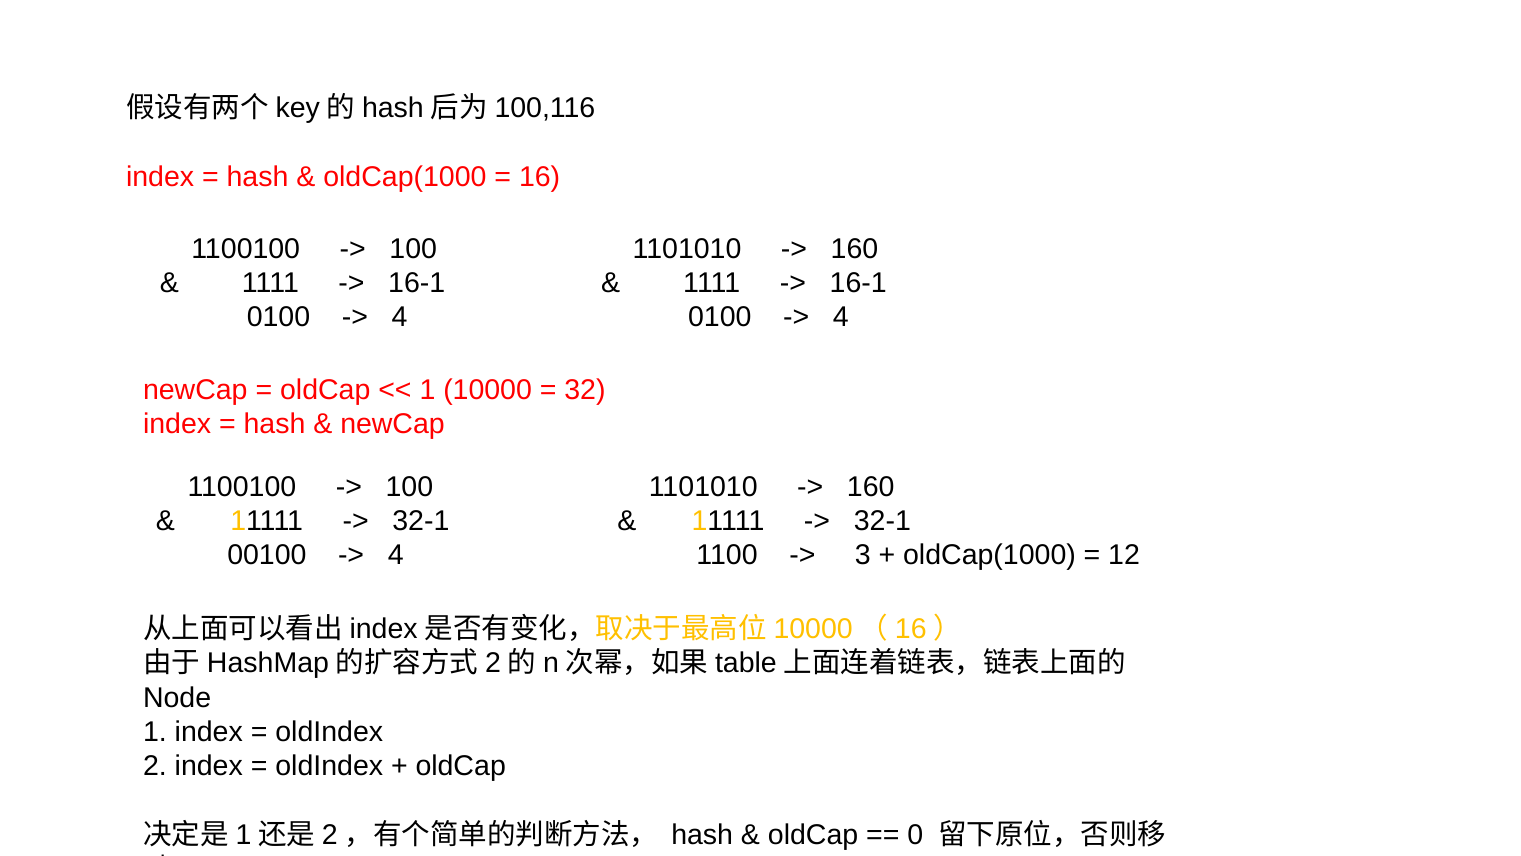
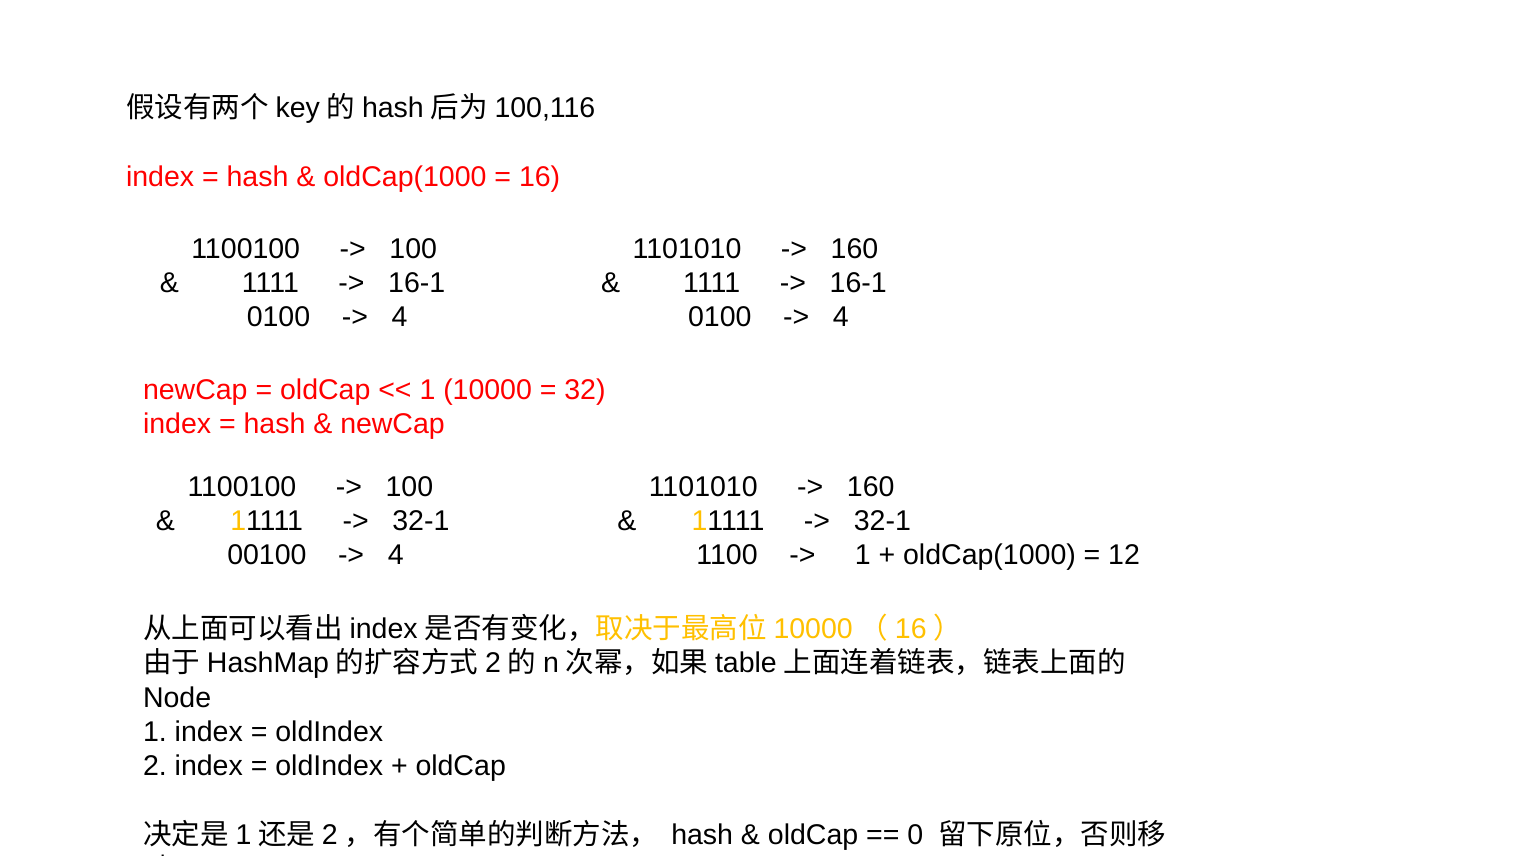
3: 3 -> 1 (863, 555)
